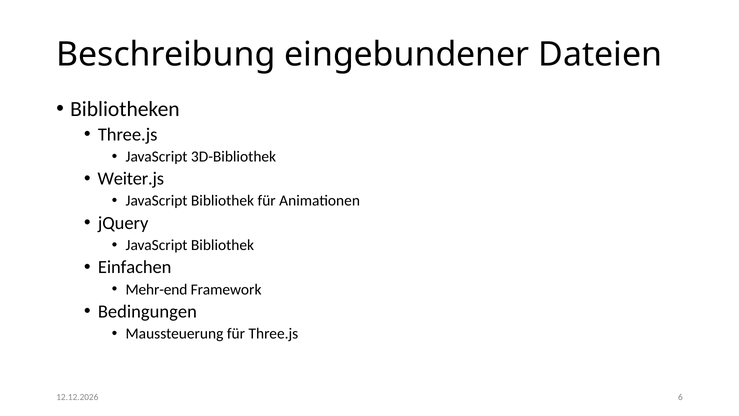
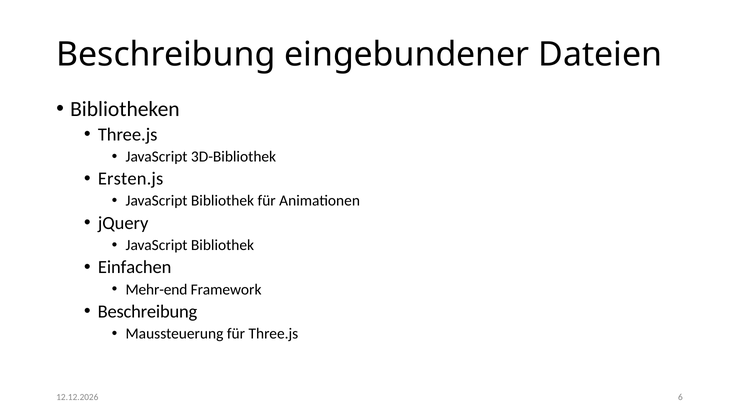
Weiter.js: Weiter.js -> Ersten.js (131, 179)
Bedingungen: Bedingungen -> Beschreibung (147, 311)
